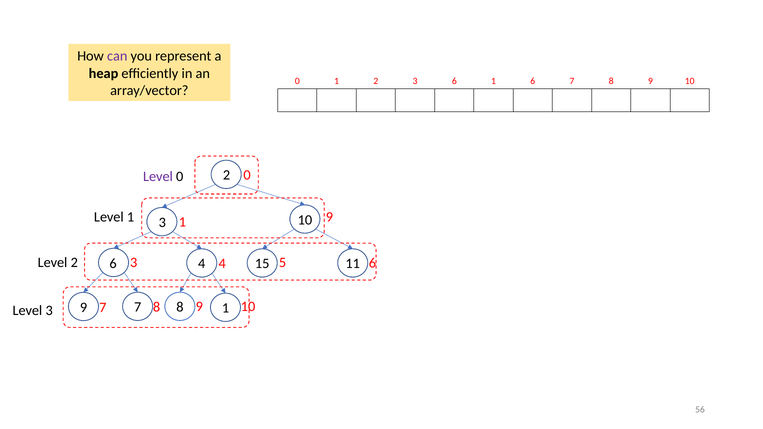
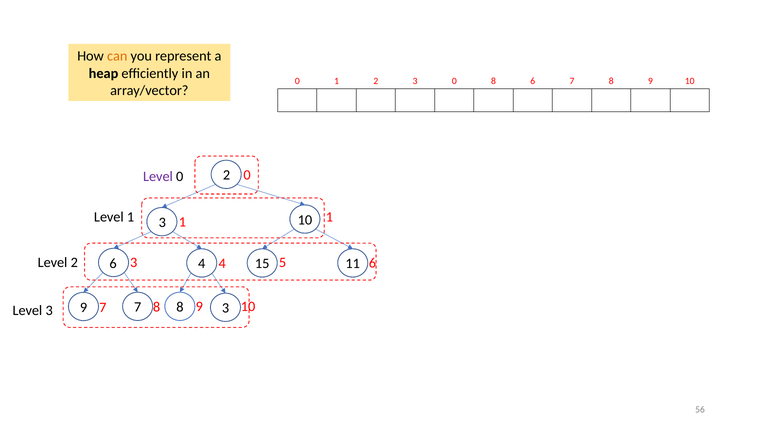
can colour: purple -> orange (117, 56)
6: 6 -> 0 (454, 81)
2 1: 1 -> 8 (494, 81)
1 9: 9 -> 1 (329, 217)
7 8 1: 1 -> 3 (226, 308)
